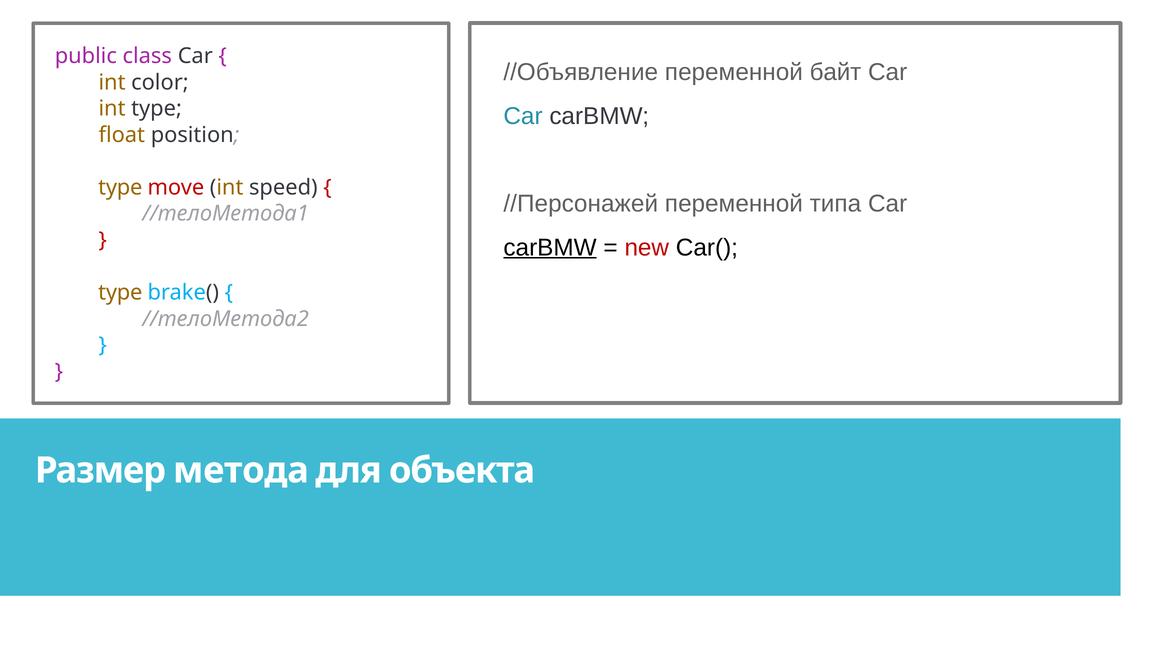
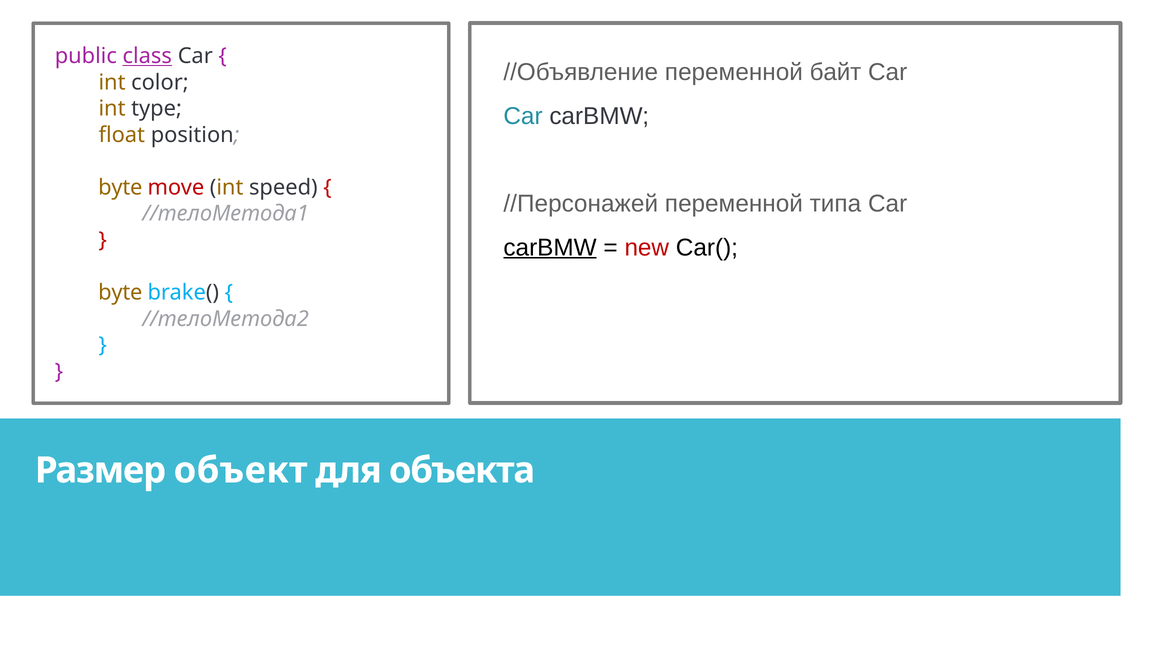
class underline: none -> present (147, 56)
type: type -> byte (120, 187)
type: type -> byte (120, 292)
метода: метода -> объект (241, 470)
